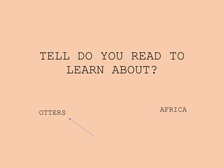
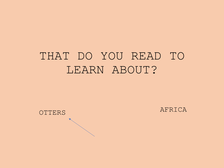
TELL: TELL -> THAT (55, 55)
